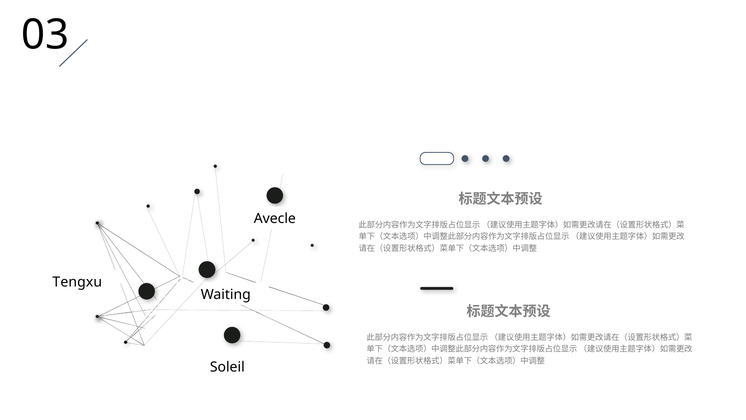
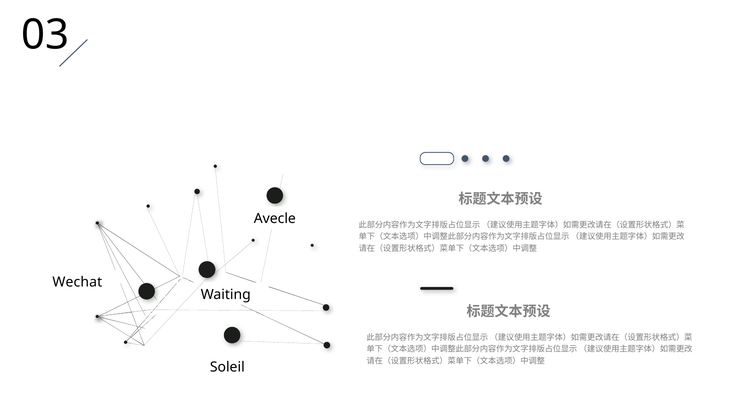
Tengxu: Tengxu -> Wechat (77, 282)
